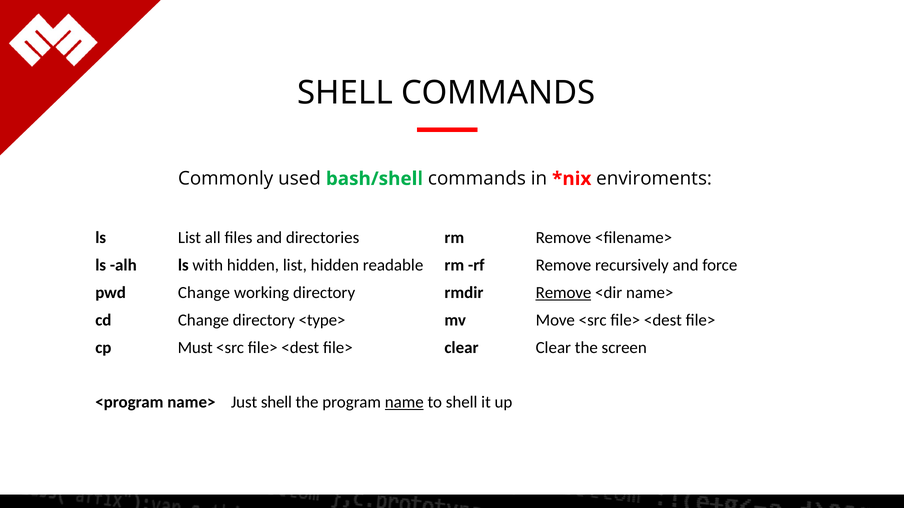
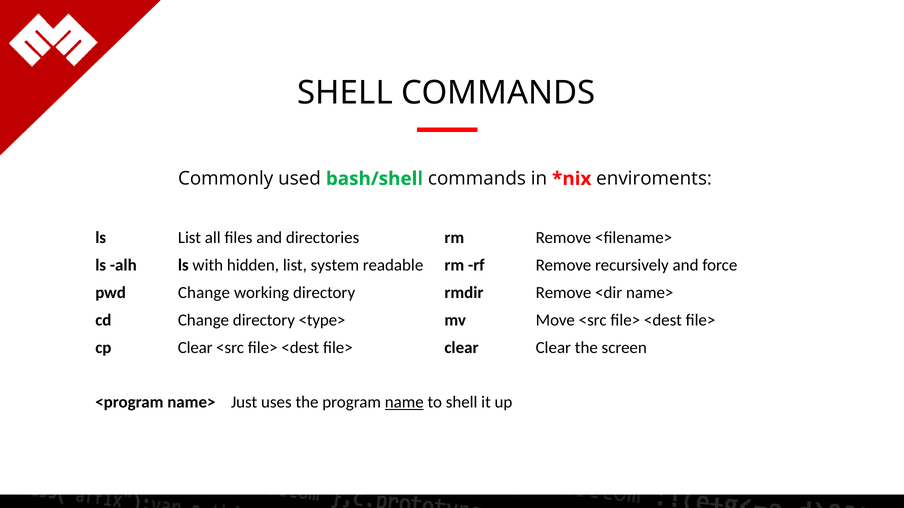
list hidden: hidden -> system (335, 265)
Remove underline: present -> none (564, 293)
cp Must: Must -> Clear (195, 348)
Just shell: shell -> uses (276, 403)
